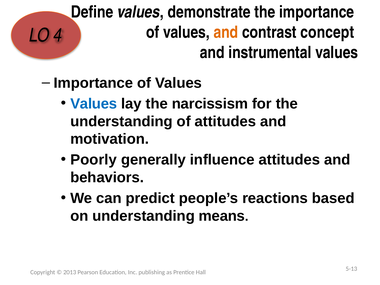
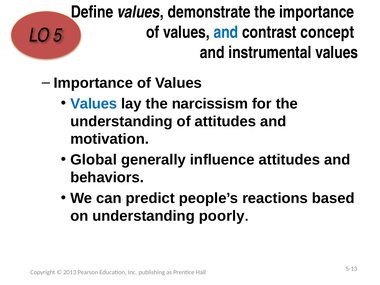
and colour: orange -> blue (226, 32)
4: 4 -> 5 (58, 35)
Poorly: Poorly -> Global (94, 160)
means: means -> poorly (222, 216)
